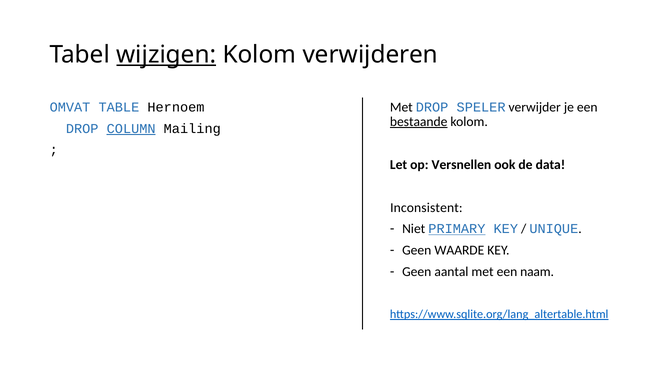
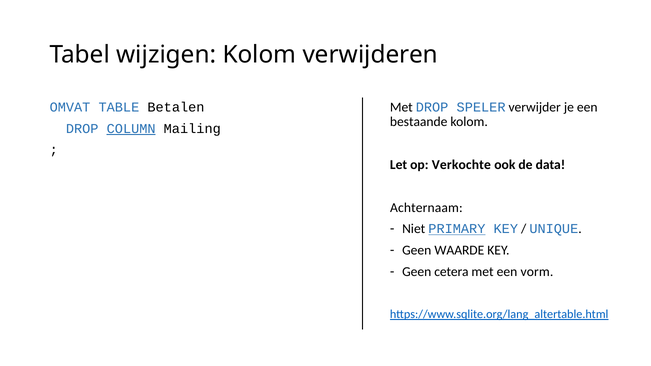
wijzigen underline: present -> none (166, 55)
Hernoem: Hernoem -> Betalen (176, 107)
bestaande underline: present -> none (419, 122)
Versnellen: Versnellen -> Verkochte (461, 165)
Inconsistent: Inconsistent -> Achternaam (426, 208)
aantal: aantal -> cetera (451, 272)
naam: naam -> vorm (537, 272)
